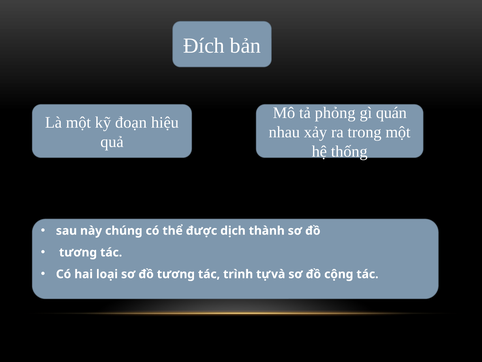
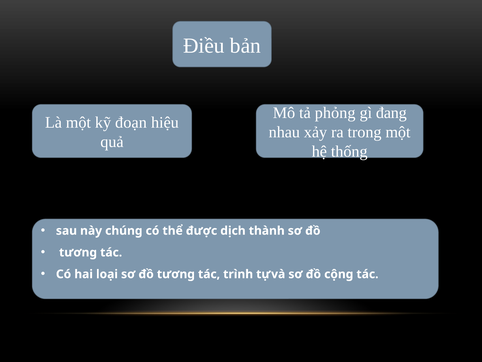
Đích: Đích -> Điều (204, 46)
quán: quán -> đang (391, 113)
